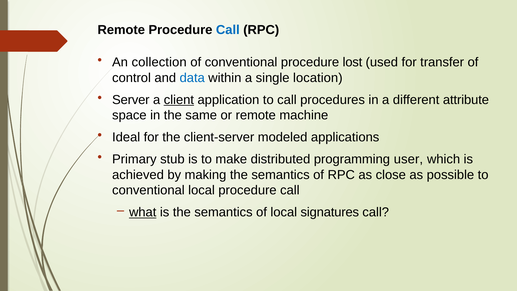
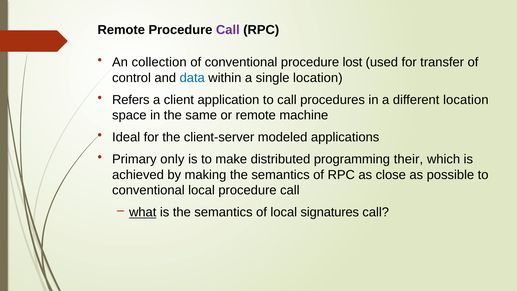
Call colour: blue -> purple (228, 30)
Server: Server -> Refers (131, 100)
client underline: present -> none (179, 100)
different attribute: attribute -> location (466, 100)
stub: stub -> only (172, 159)
user: user -> their (408, 159)
